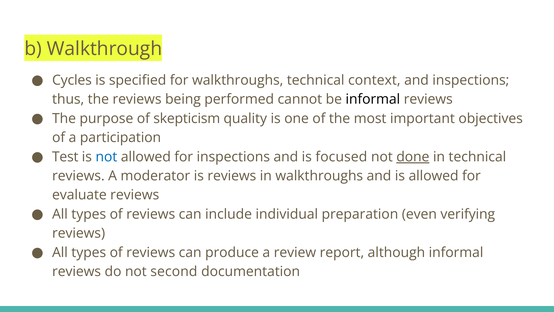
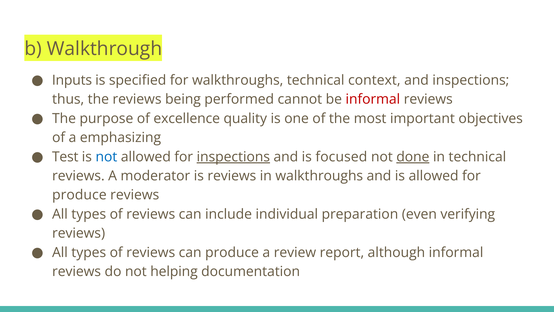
Cycles: Cycles -> Inputs (72, 80)
informal colour: black -> red (373, 99)
skepticism: skepticism -> excellence (187, 118)
participation: participation -> emphasizing (120, 138)
inspections underline: none -> present (233, 157)
evaluate: evaluate -> produce (79, 195)
second: second -> helping (174, 271)
